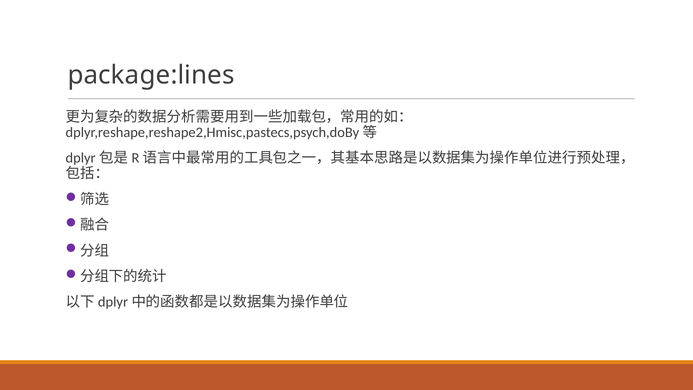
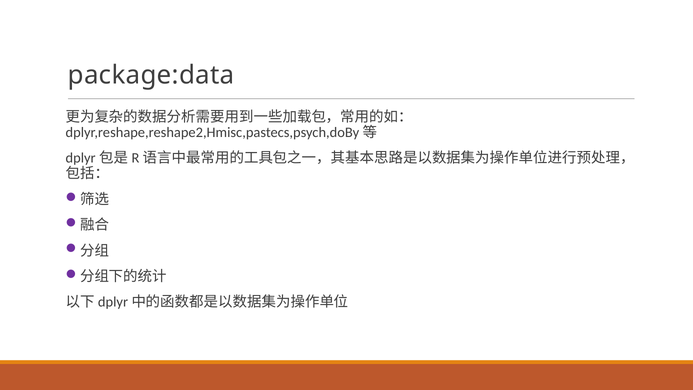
package:lines: package:lines -> package:data (151, 75)
